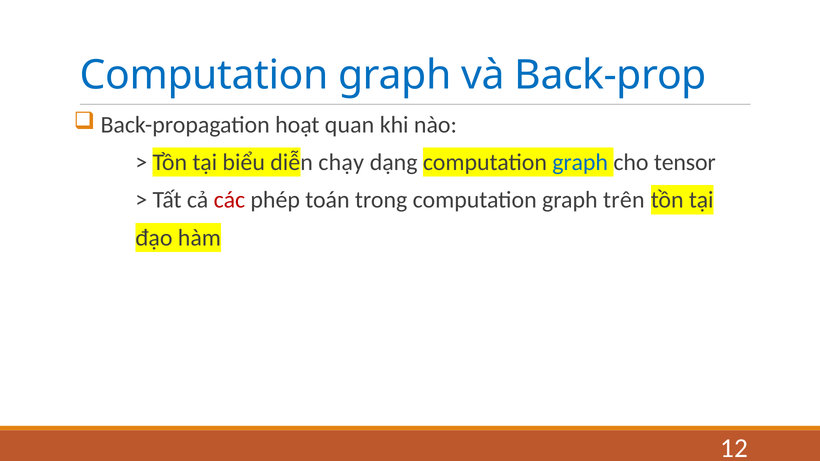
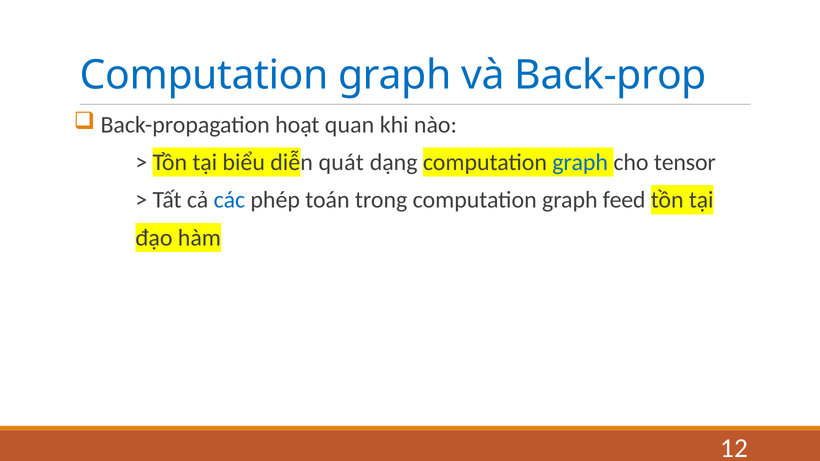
chạy: chạy -> quát (341, 162)
các colour: red -> blue (229, 200)
trên: trên -> feed (624, 200)
